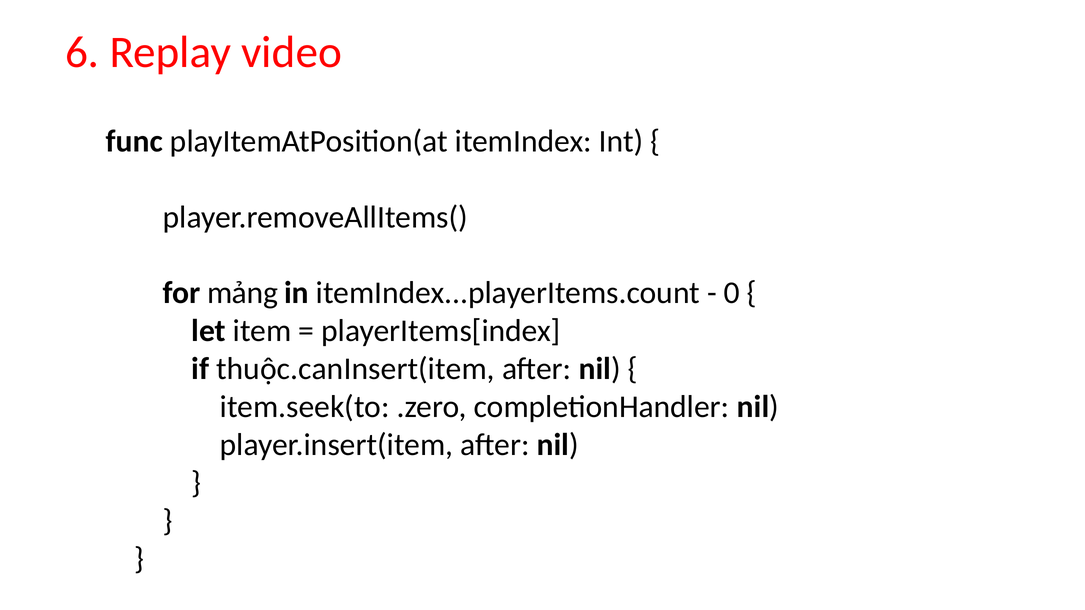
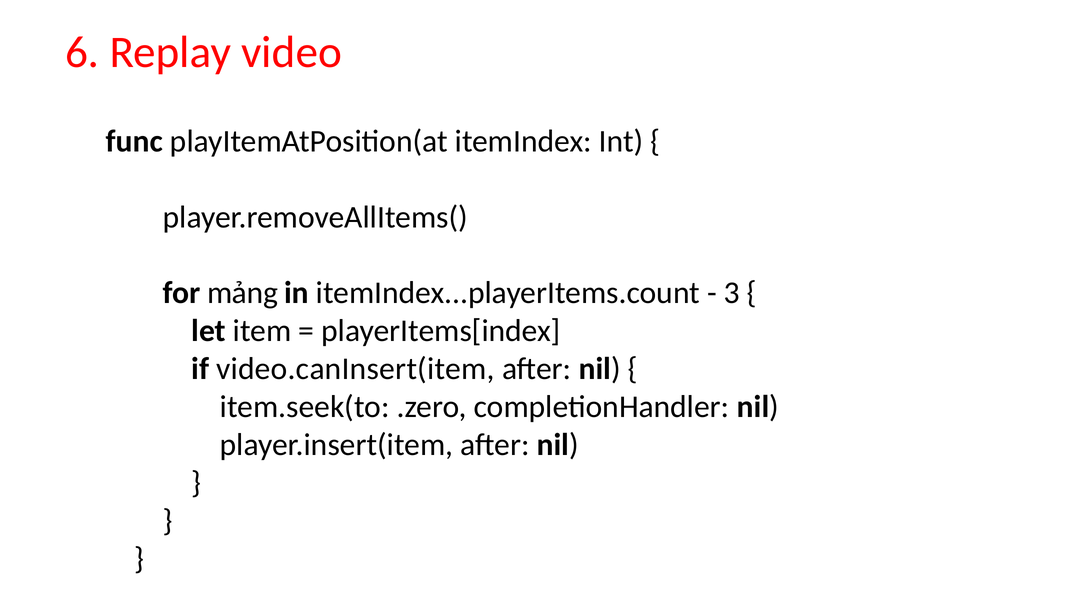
0: 0 -> 3 (732, 293)
thuộc.canInsert(item: thuộc.canInsert(item -> video.canInsert(item (355, 369)
